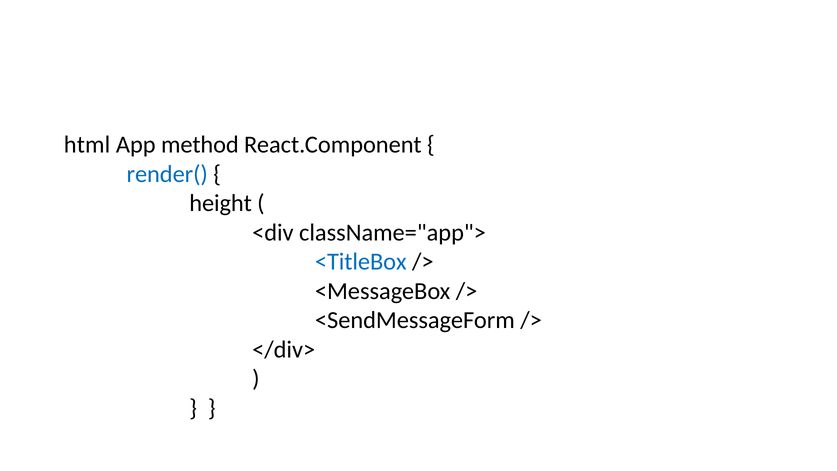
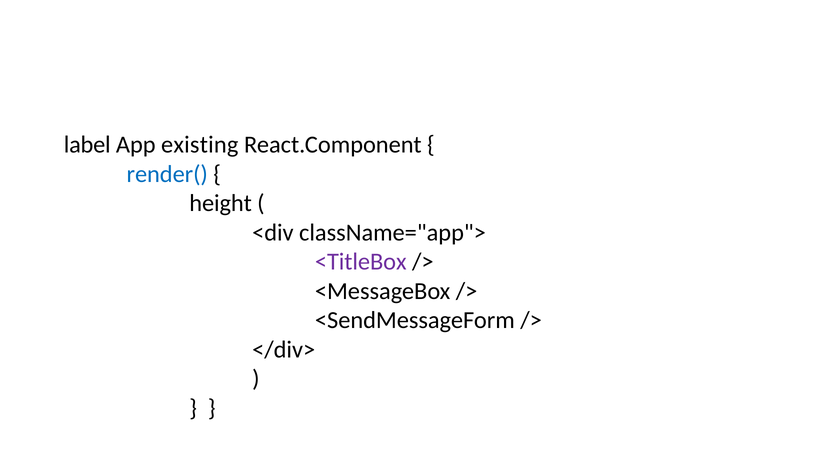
html: html -> label (87, 145)
method: method -> existing (200, 145)
<TitleBox colour: blue -> purple (361, 262)
